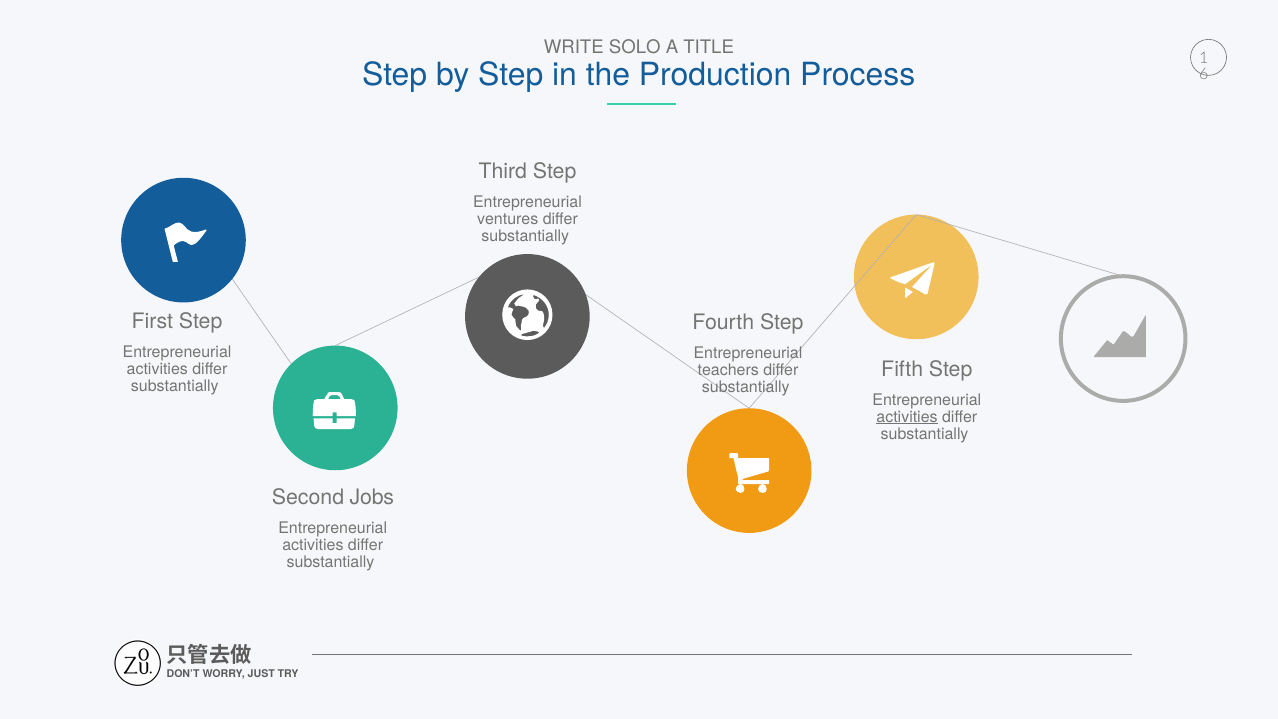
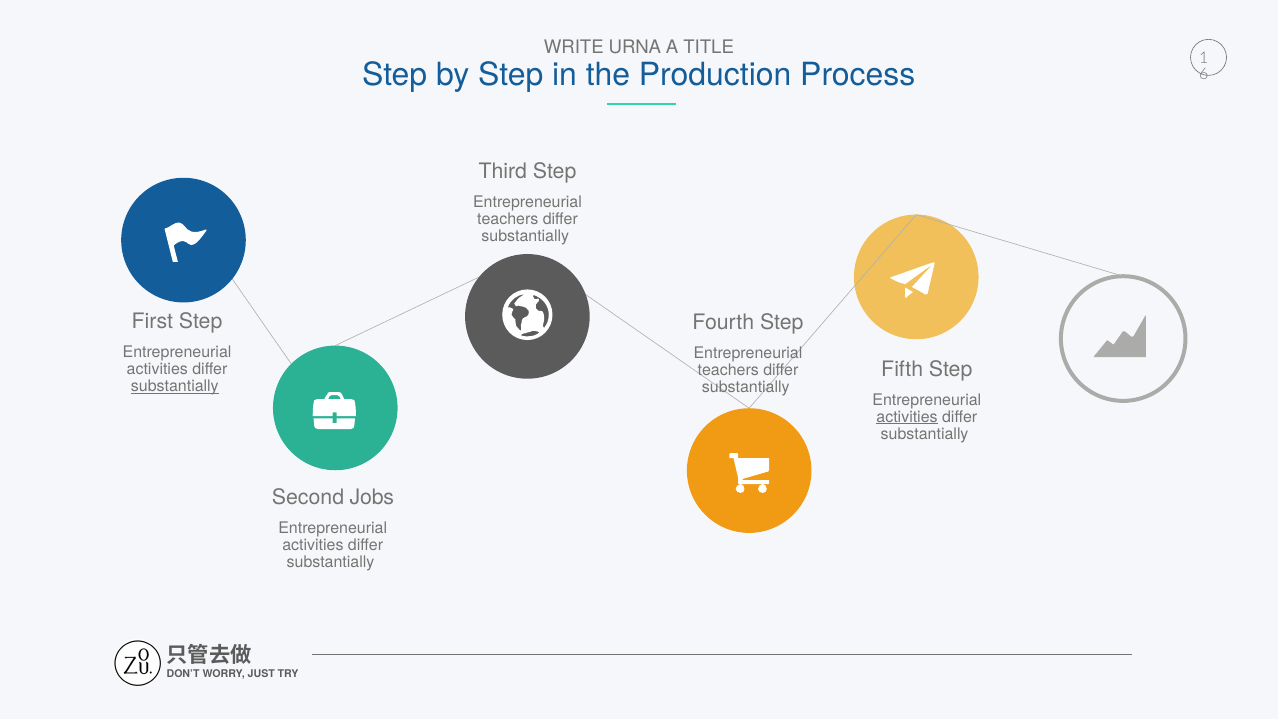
SOLO: SOLO -> URNA (635, 48)
ventures: ventures -> teachers (508, 219)
substantially underline: none -> present (175, 386)
